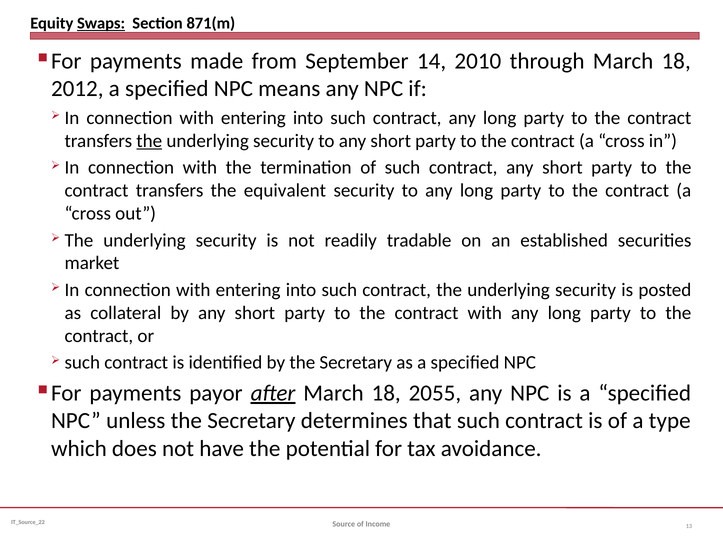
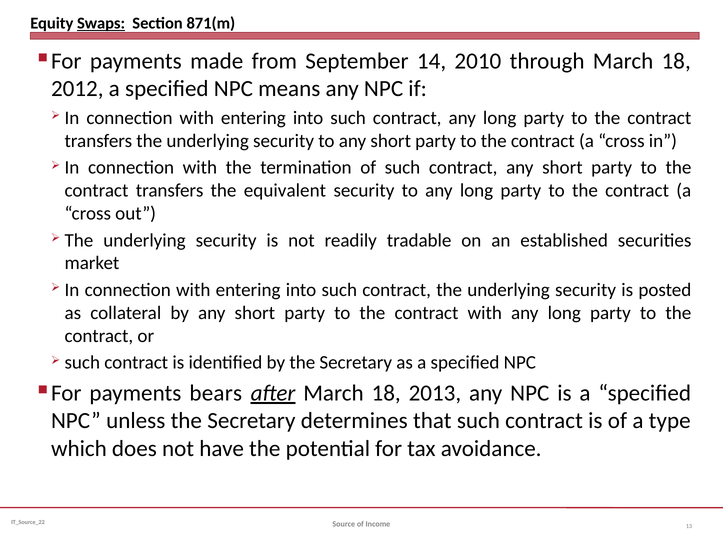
the underline: present -> none (149, 141)
payor: payor -> bears (216, 393)
2055: 2055 -> 2013 (435, 393)
